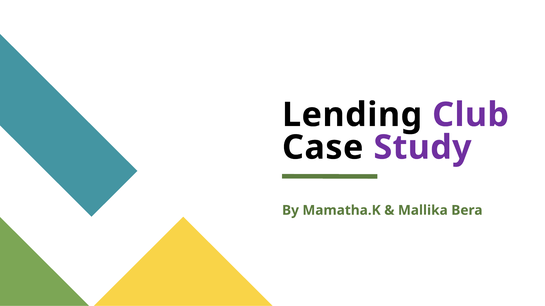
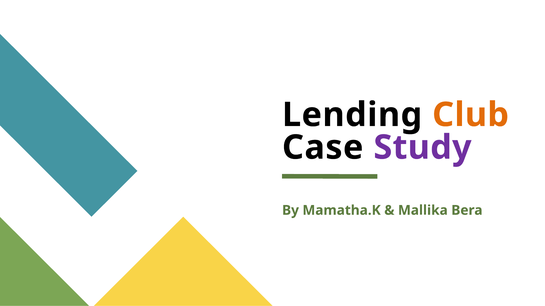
Club colour: purple -> orange (471, 115)
